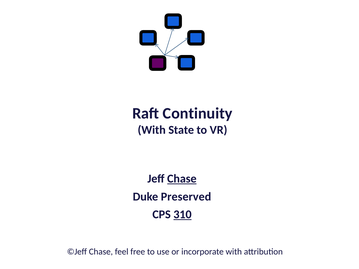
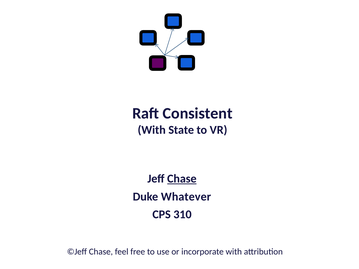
Continuity: Continuity -> Consistent (198, 114)
Preserved: Preserved -> Whatever (186, 197)
310 underline: present -> none (183, 215)
